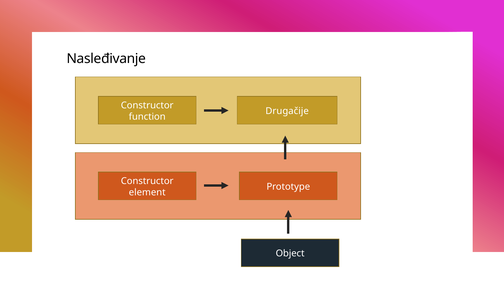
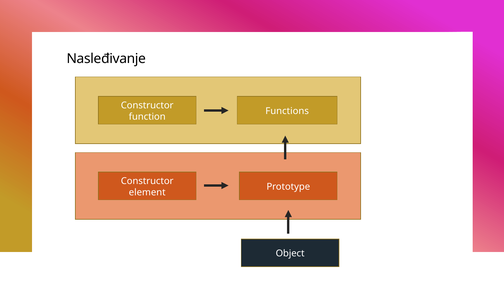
Drugačije: Drugačije -> Functions (287, 111)
